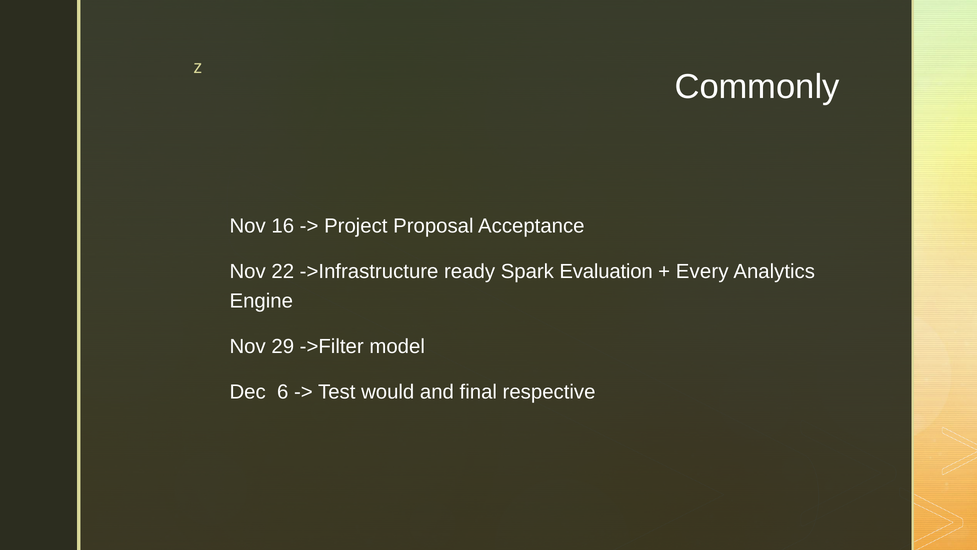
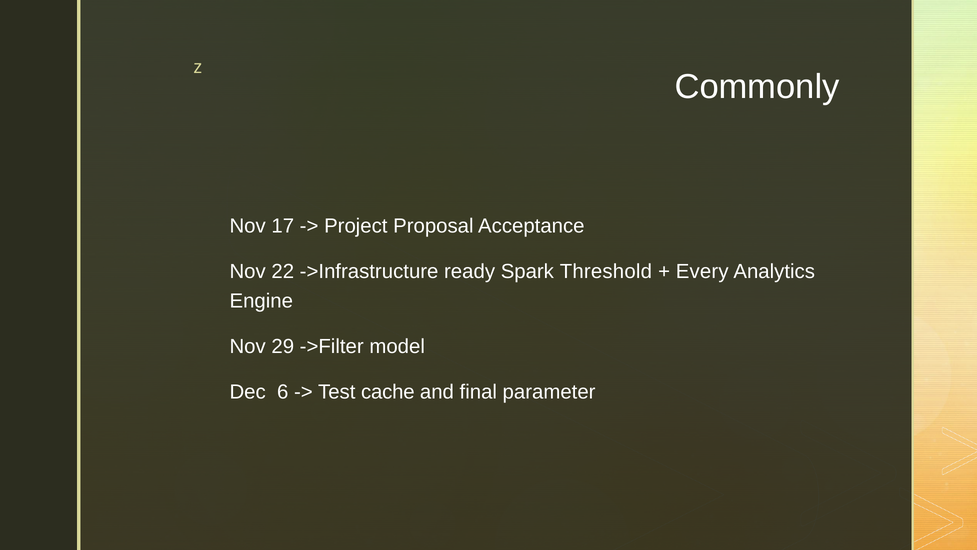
16: 16 -> 17 (283, 226)
Evaluation: Evaluation -> Threshold (606, 271)
would: would -> cache (388, 392)
respective: respective -> parameter (549, 392)
